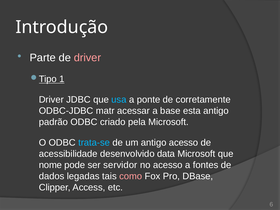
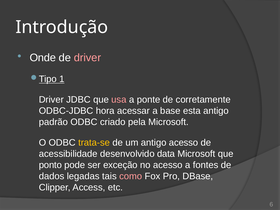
Parte: Parte -> Onde (43, 58)
usa colour: light blue -> pink (119, 100)
matr: matr -> hora (105, 111)
trata-se colour: light blue -> yellow (94, 143)
nome: nome -> ponto (50, 165)
servidor: servidor -> exceção (120, 165)
